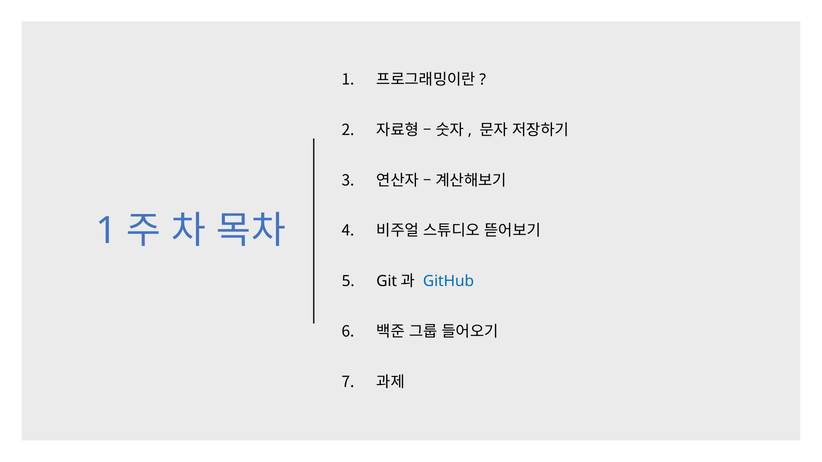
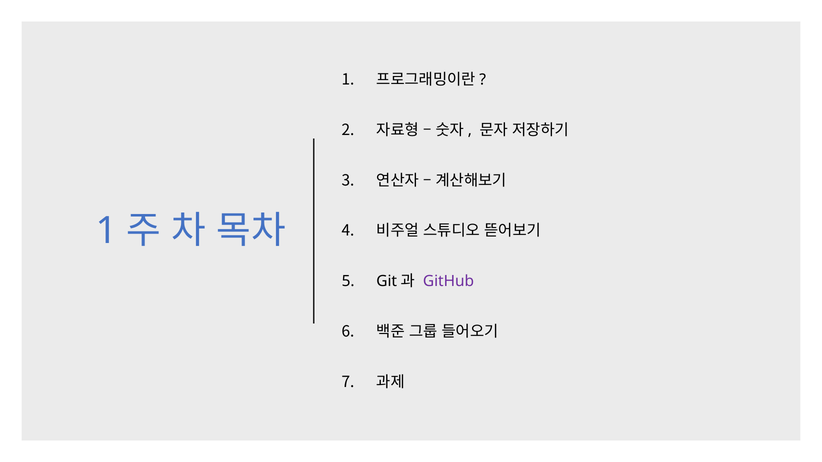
GitHub colour: blue -> purple (449, 281)
